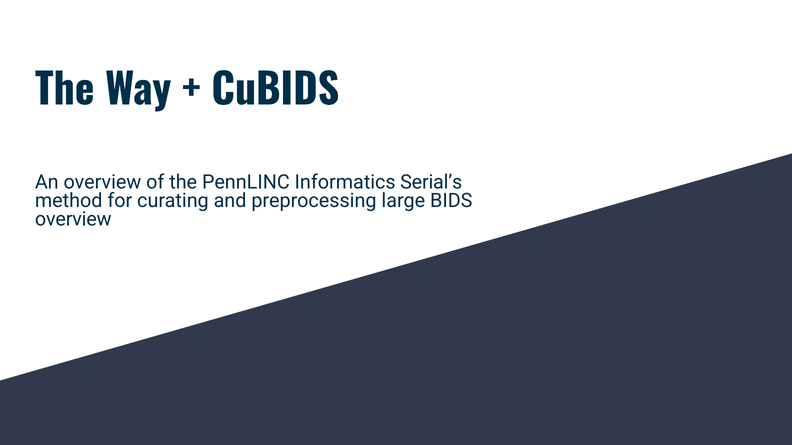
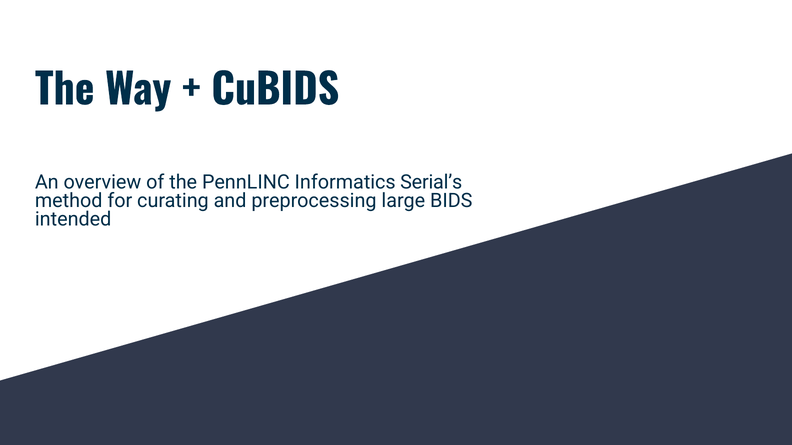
overview: overview -> intended (73, 220)
